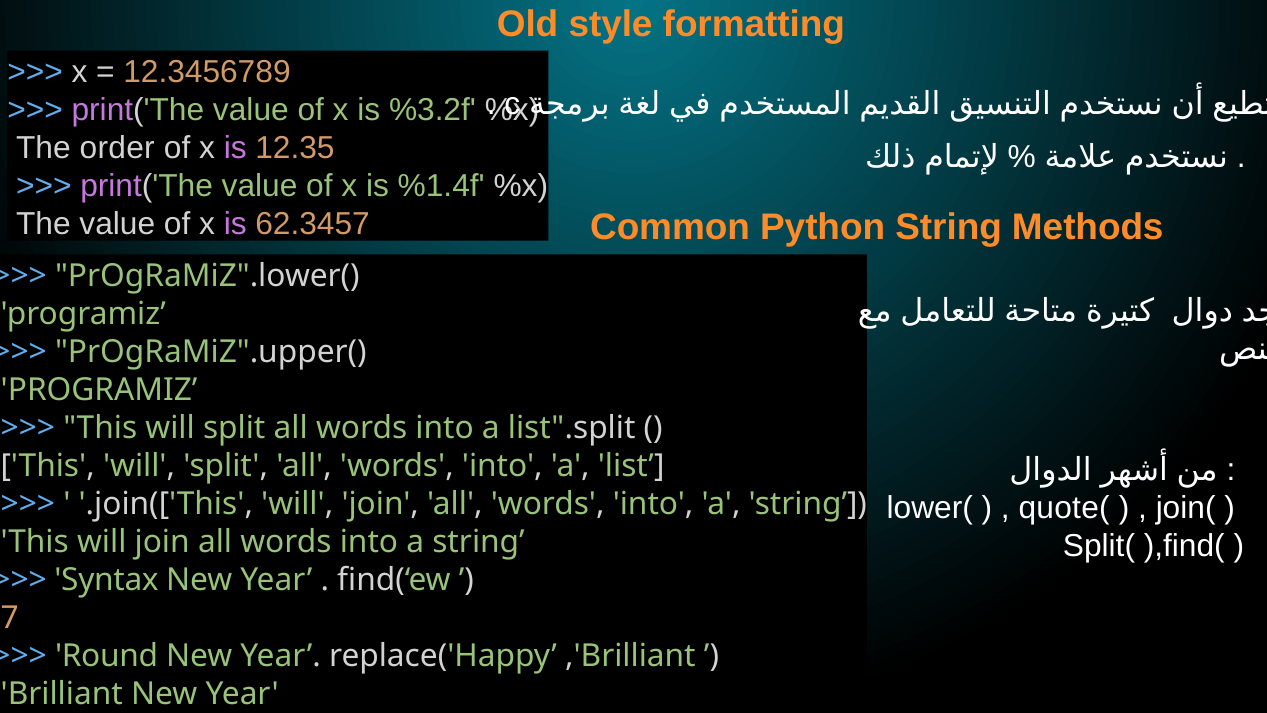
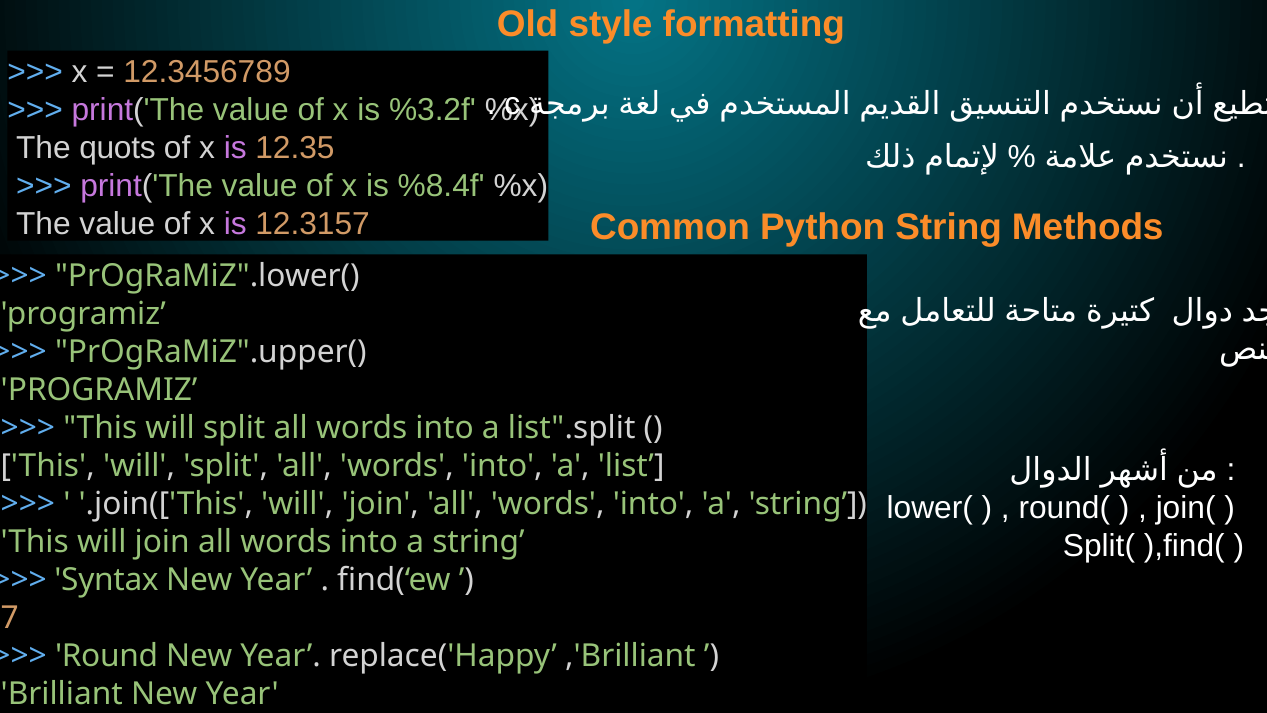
order: order -> quots (117, 148)
%1.4f: %1.4f -> %8.4f (441, 186)
62.3457: 62.3457 -> 12.3157 (313, 224)
quote(: quote( -> round( (1064, 508)
